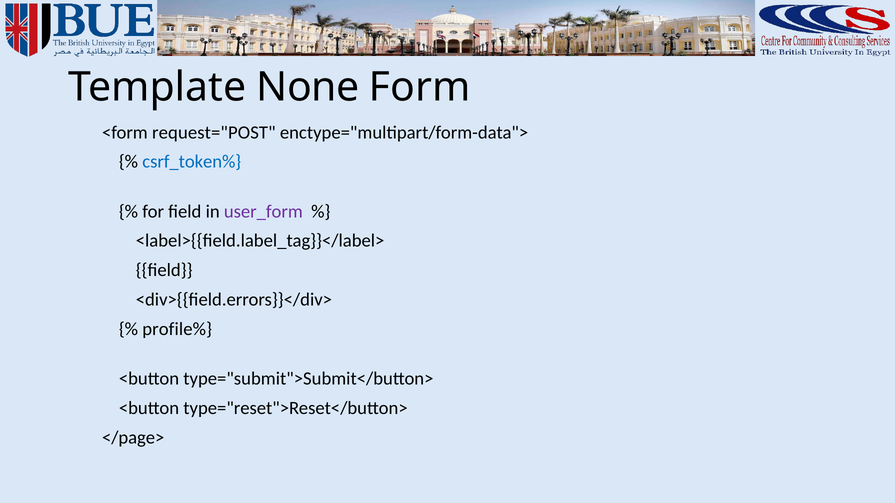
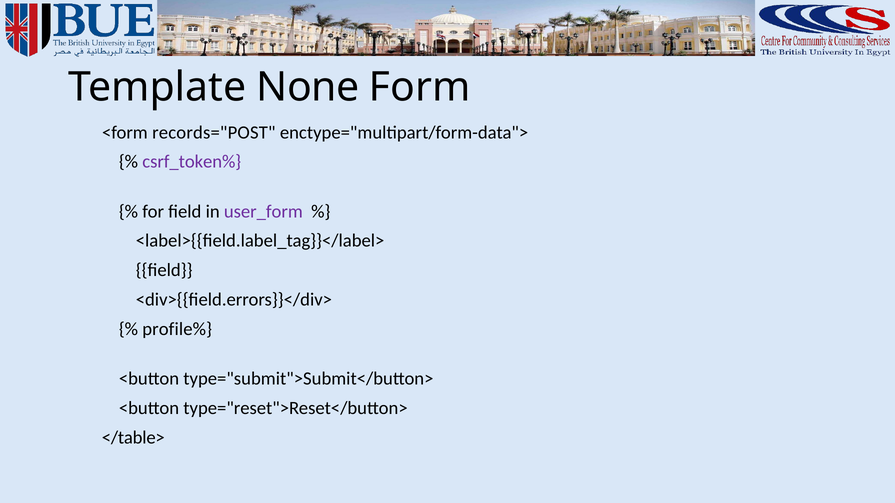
request="POST: request="POST -> records="POST (214, 133)
csrf_token% colour: blue -> purple (192, 162)
</page>: </page> -> </table> (133, 438)
